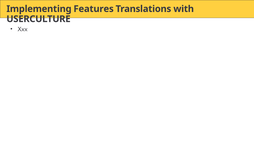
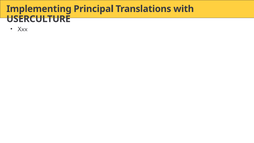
Features: Features -> Principal (94, 9)
